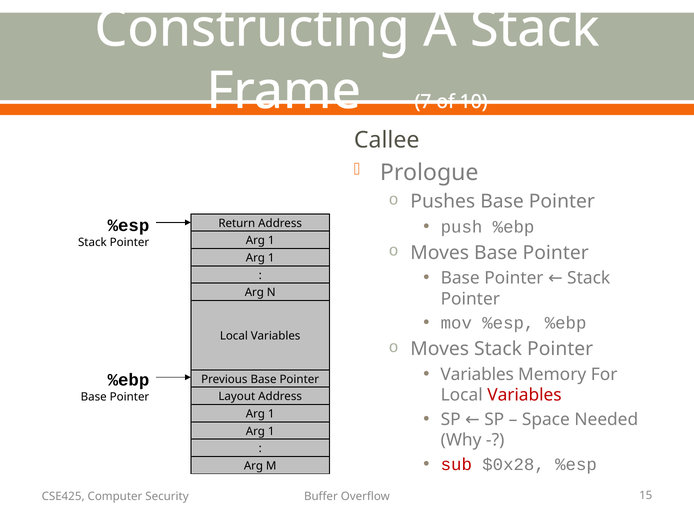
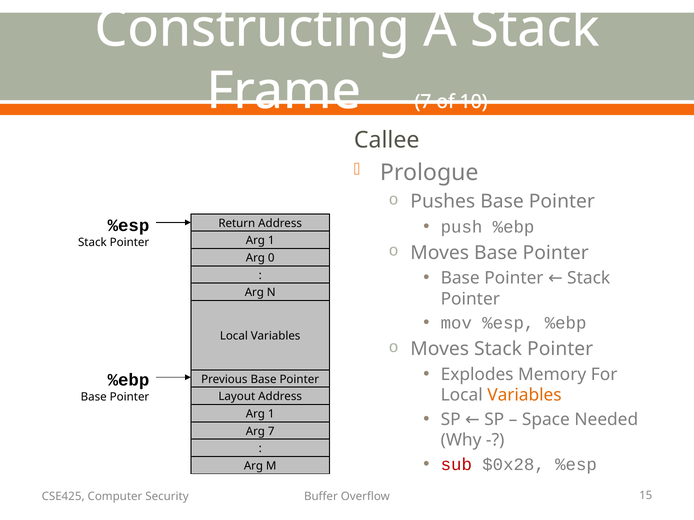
1: 1 -> 0 (271, 258)
Variables: Variables -> Explodes (477, 375)
Variables colour: red -> orange (524, 396)
1: 1 -> 7 (271, 432)
